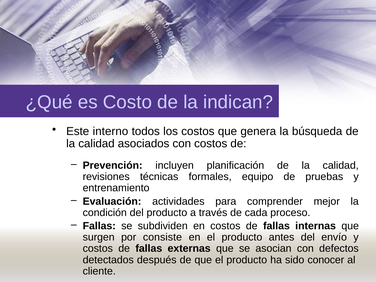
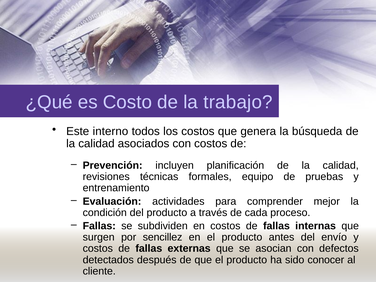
indican: indican -> trabajo (238, 102)
consiste: consiste -> sencillez (163, 237)
